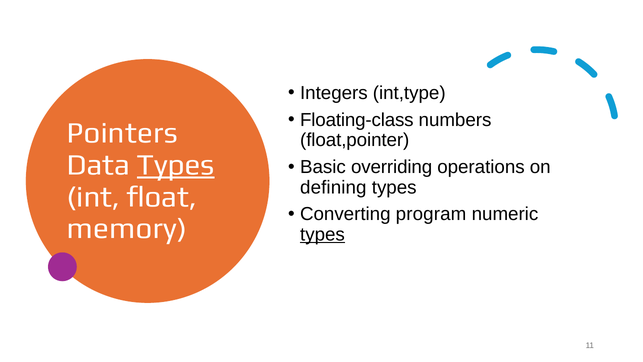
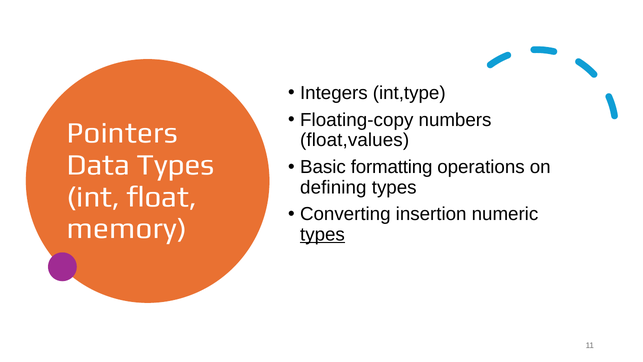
Floating-class: Floating-class -> Floating-copy (357, 120)
float,pointer: float,pointer -> float,values (355, 140)
Types underline: present -> none (176, 165)
overriding: overriding -> formatting (392, 167)
program: program -> insertion (431, 214)
